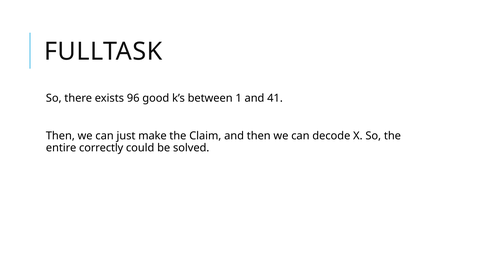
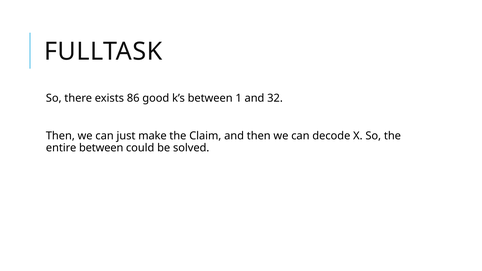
96: 96 -> 86 (133, 98)
41: 41 -> 32 (275, 98)
entire correctly: correctly -> between (101, 148)
